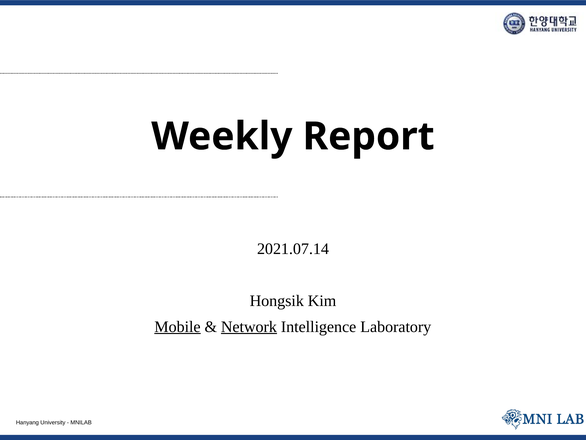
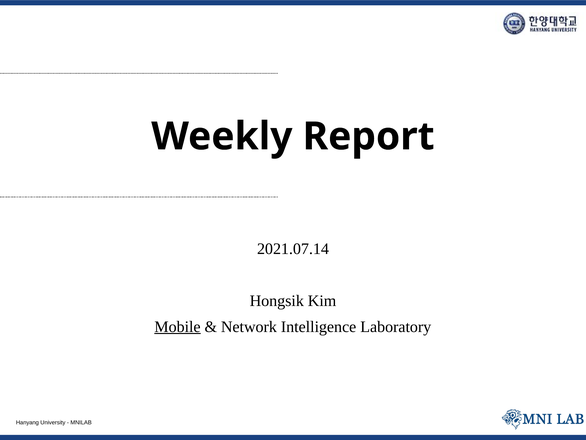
Network underline: present -> none (249, 326)
